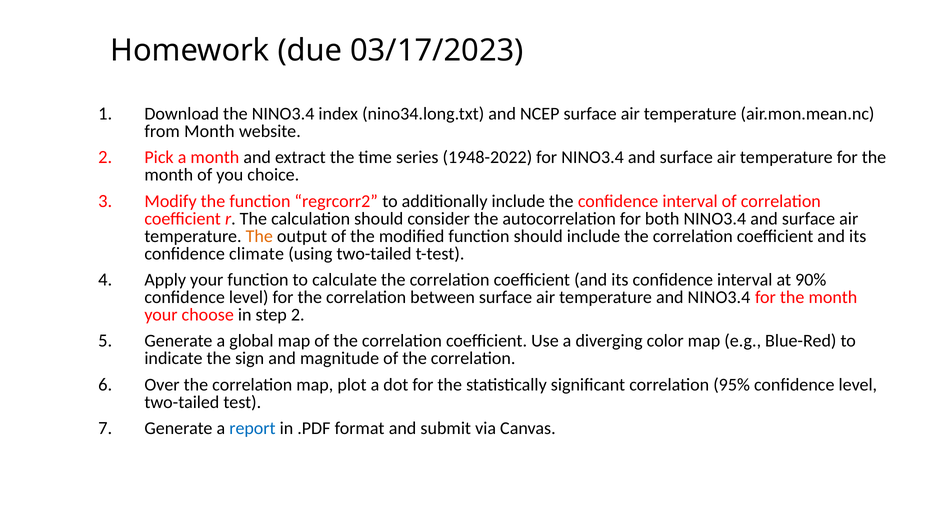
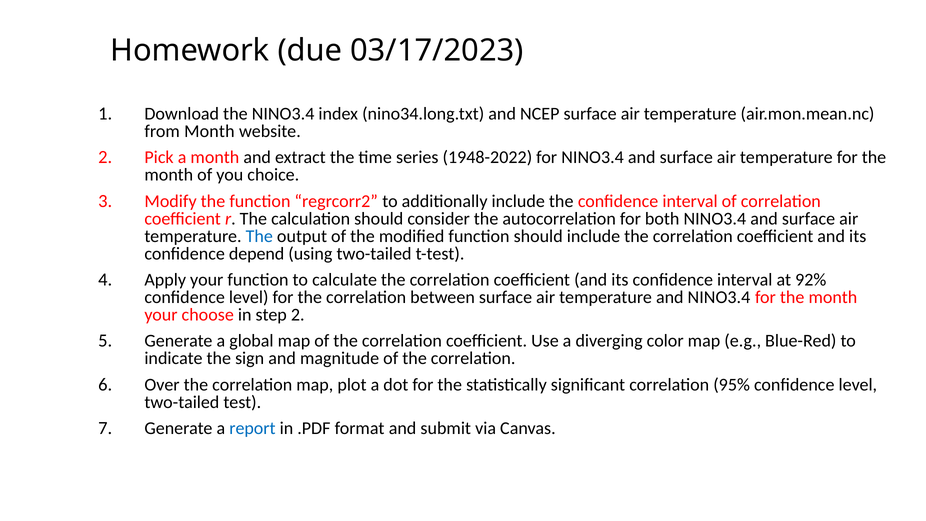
The colour: orange -> blue (259, 236)
climate: climate -> depend (257, 254)
90%: 90% -> 92% (811, 280)
